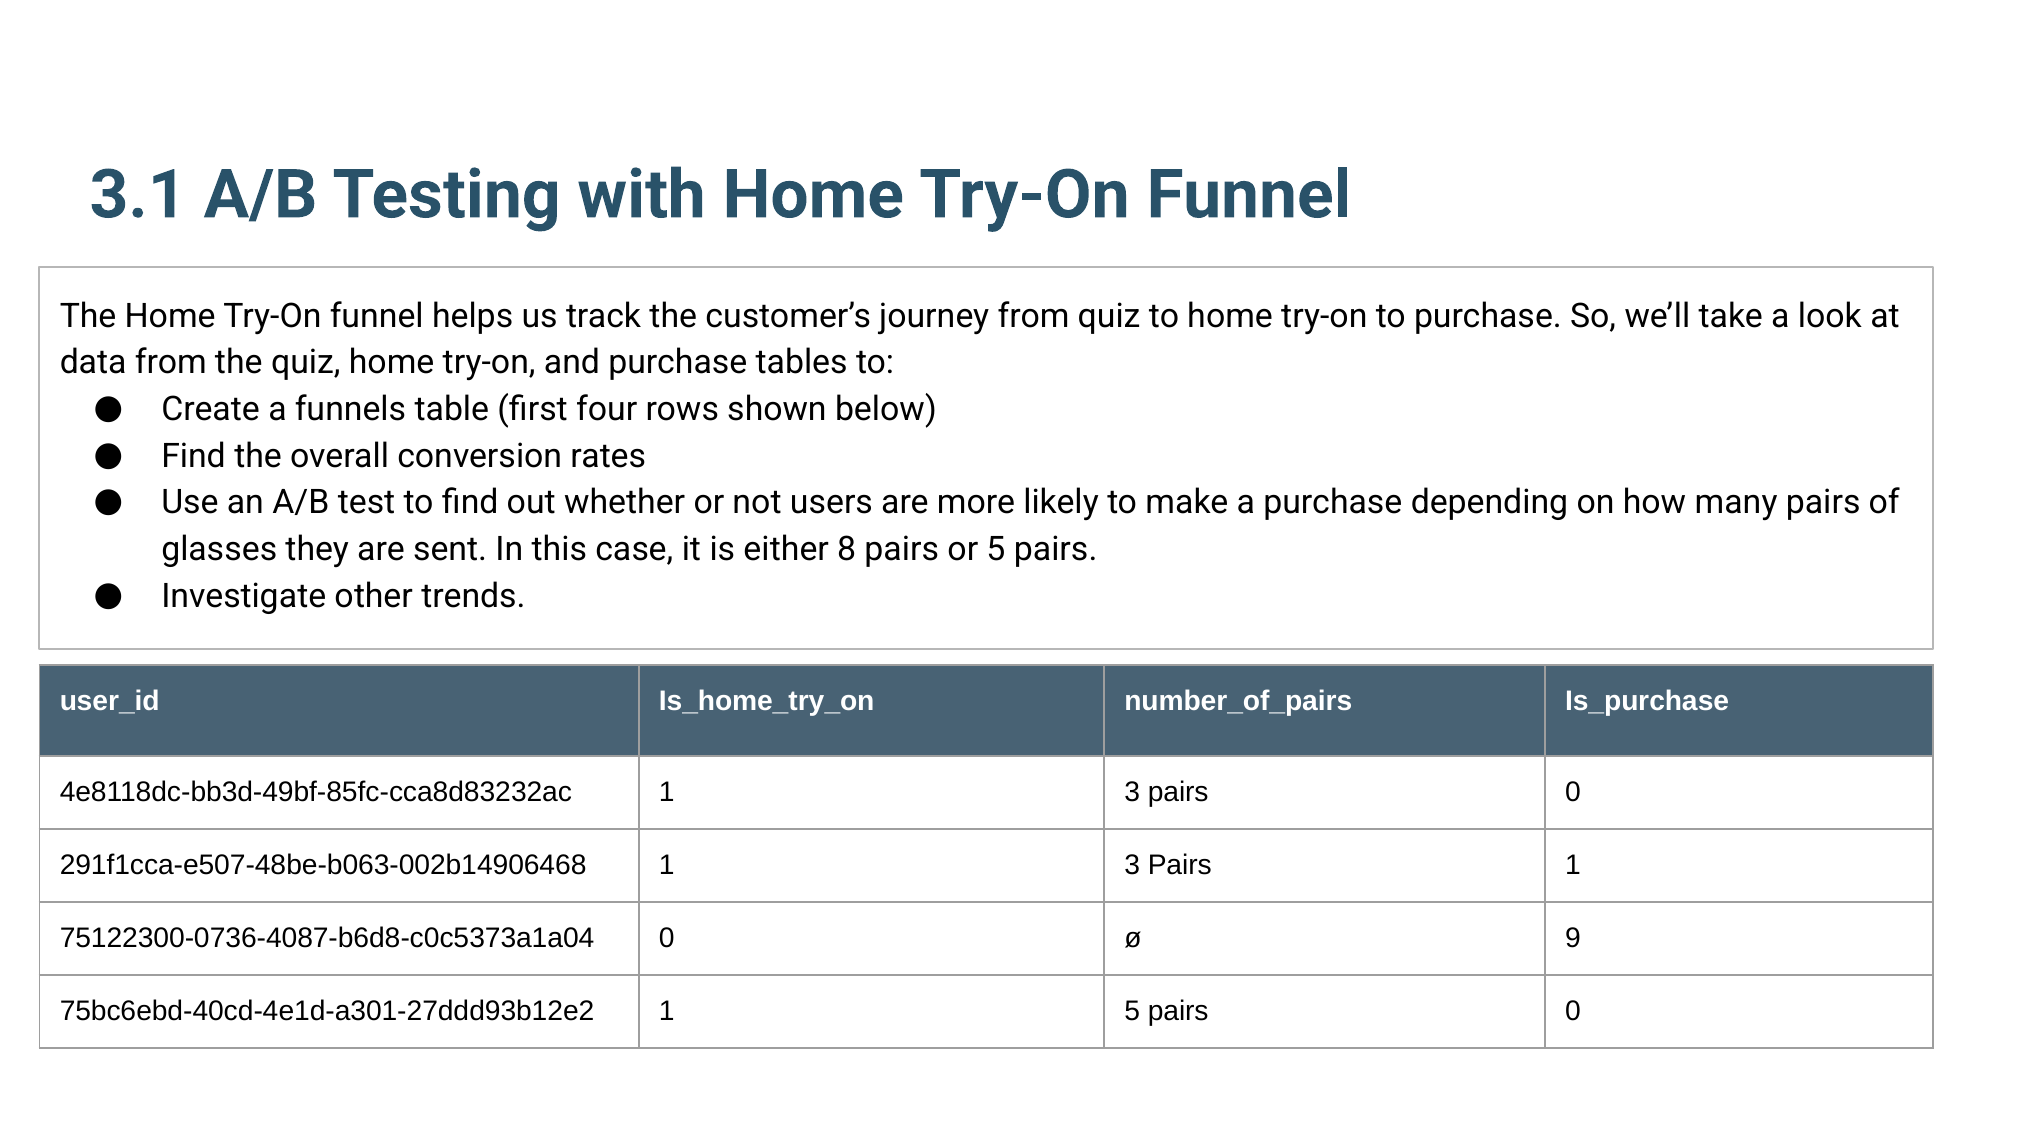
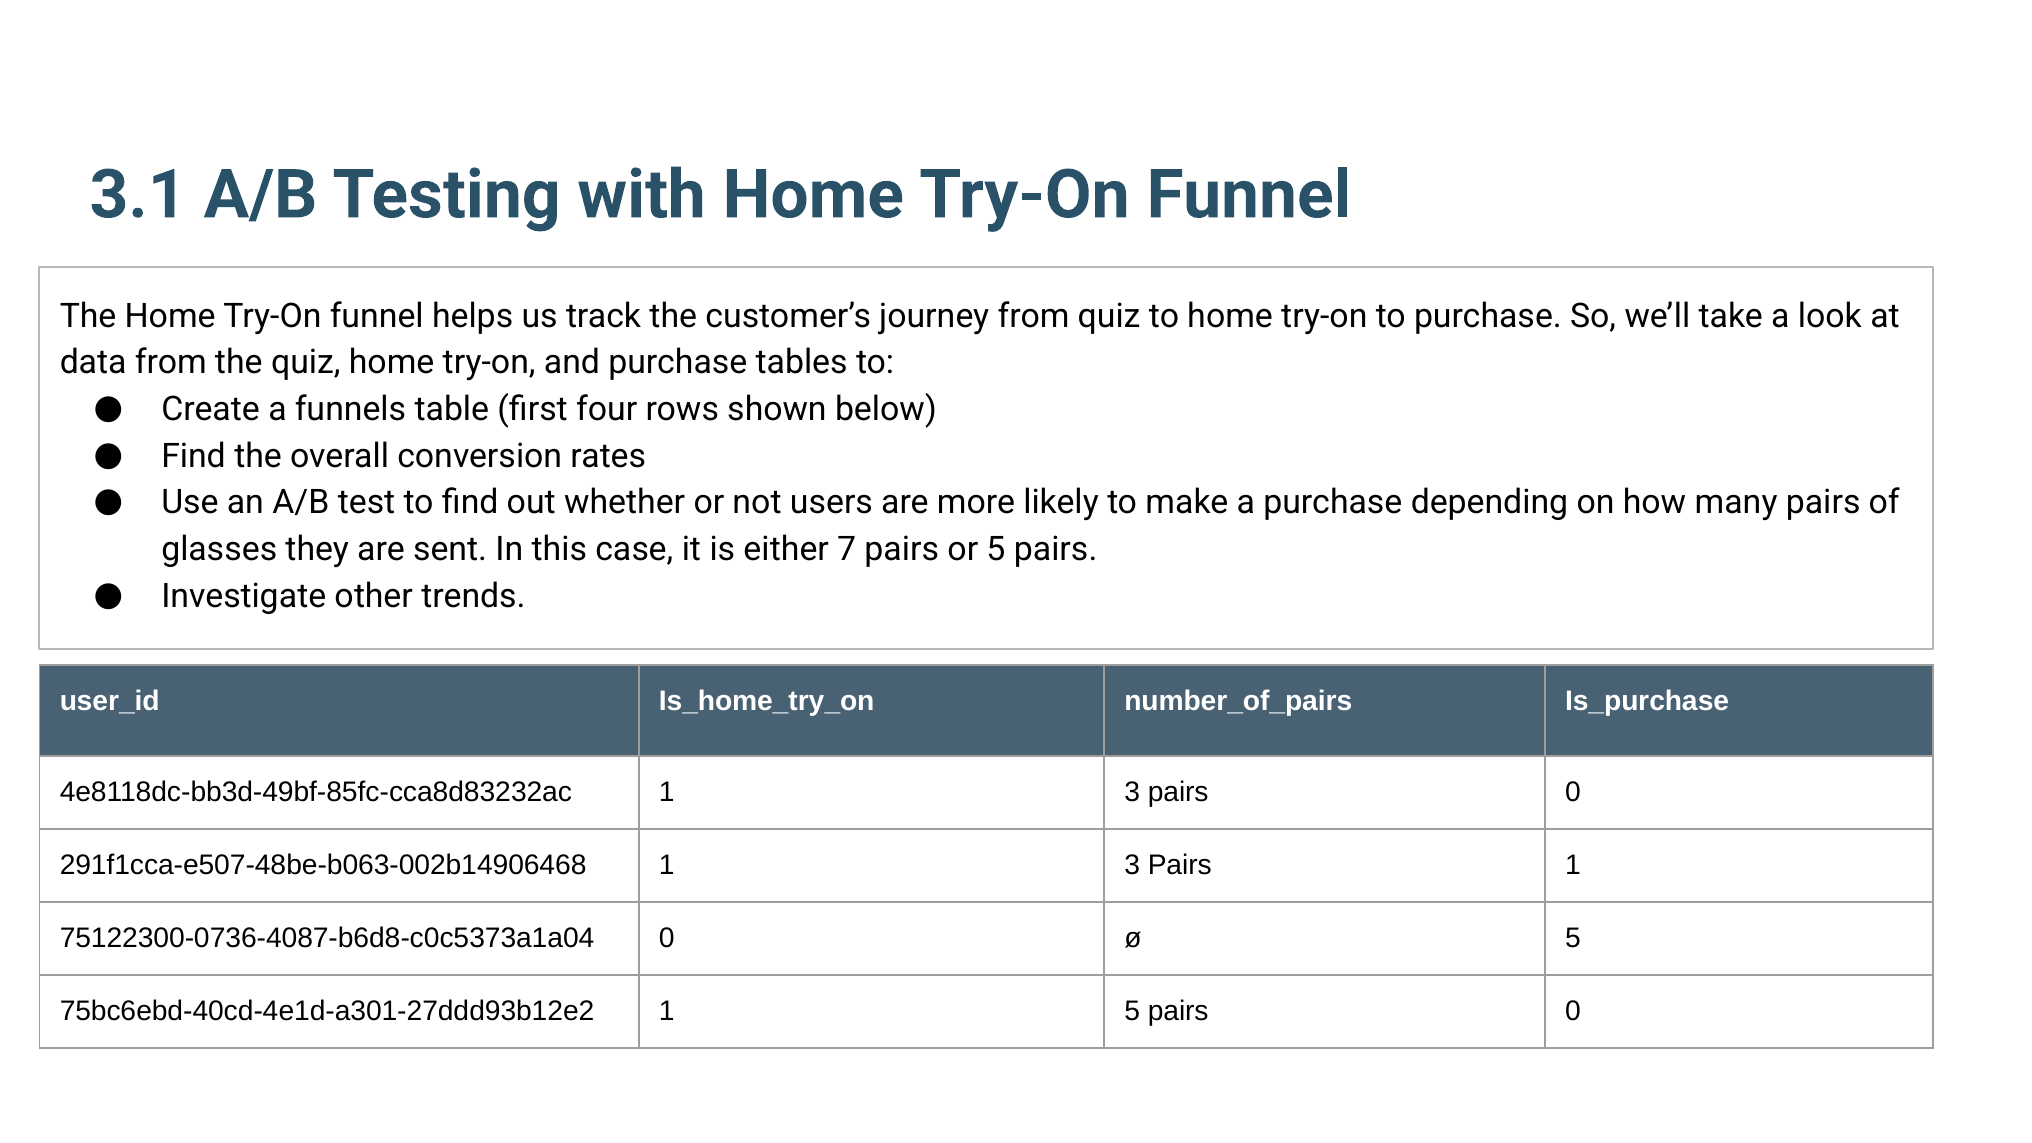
8: 8 -> 7 (847, 550)
ø 9: 9 -> 5 (1573, 938)
